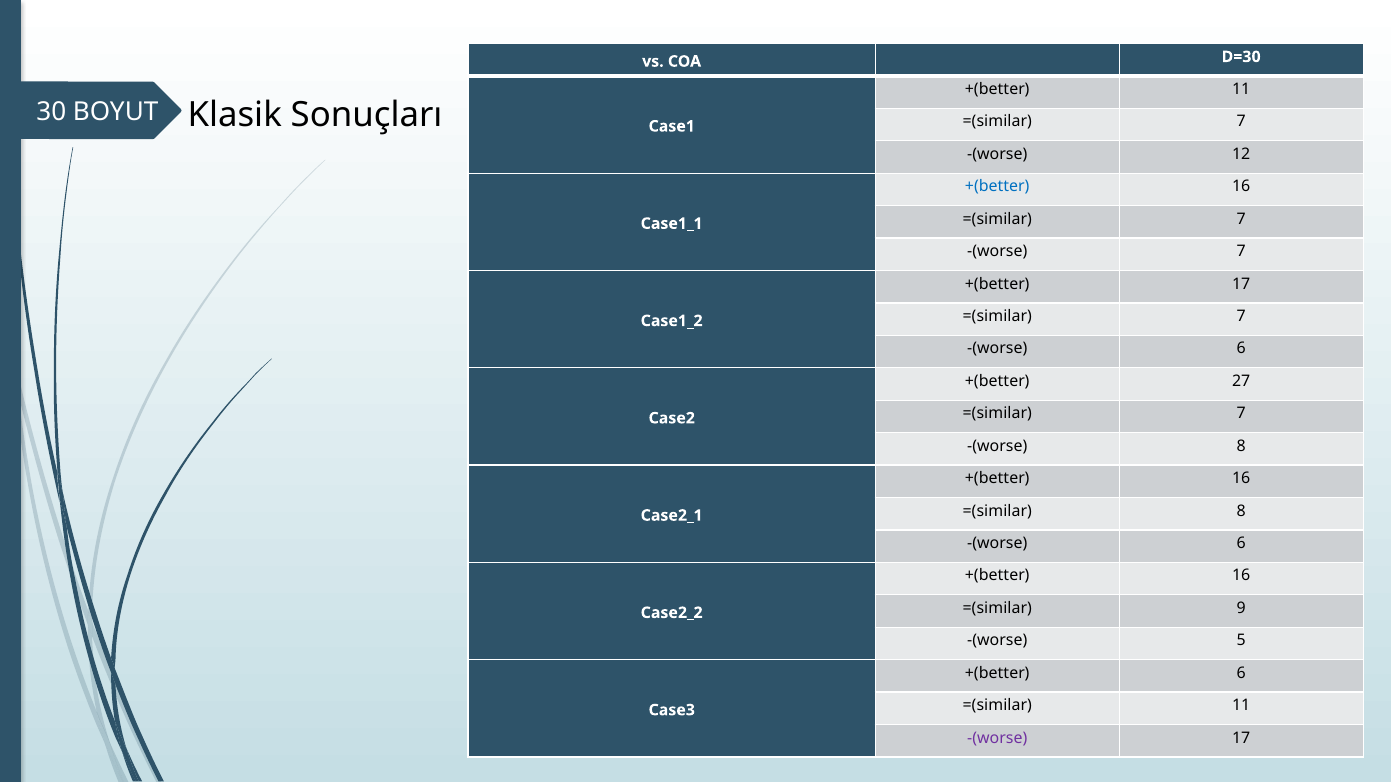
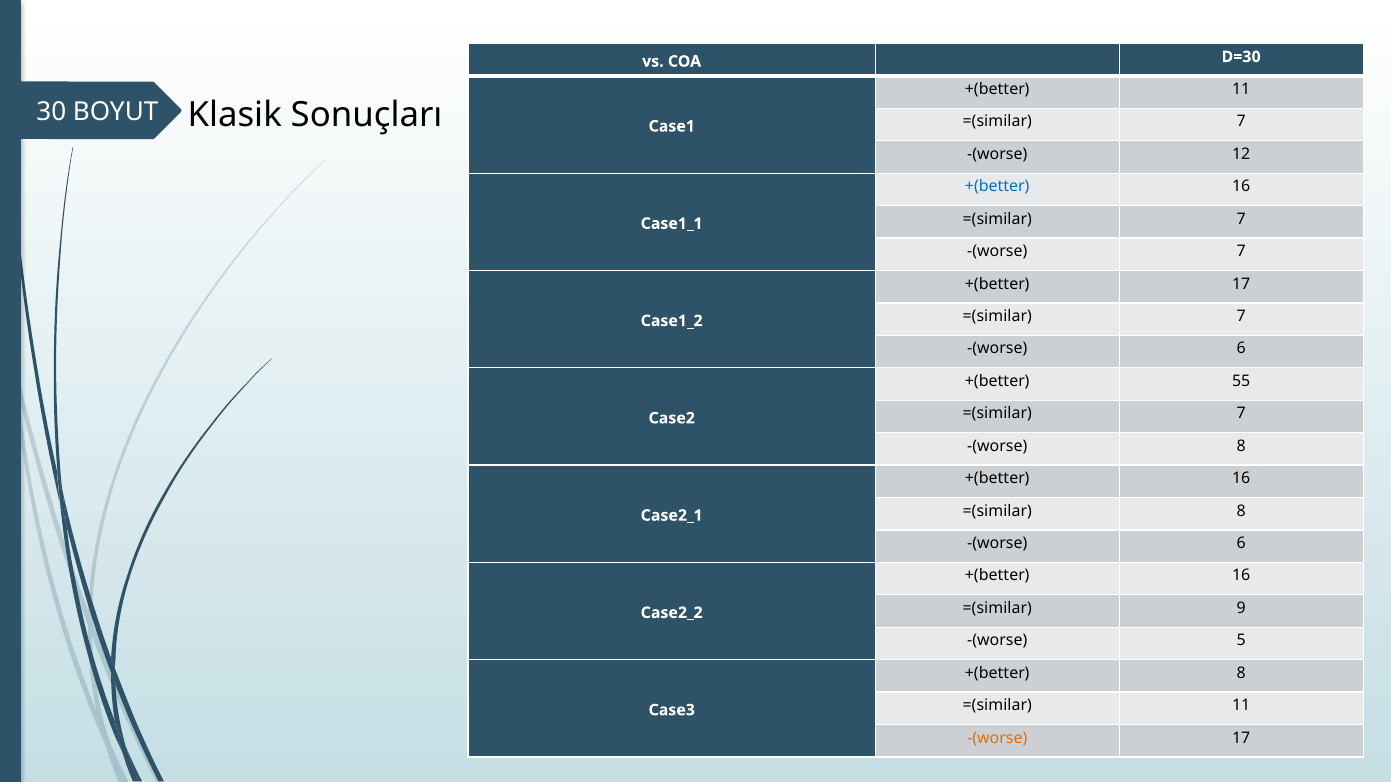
27: 27 -> 55 (1241, 381)
+(better 6: 6 -> 8 (1241, 673)
-(worse colour: purple -> orange (997, 738)
